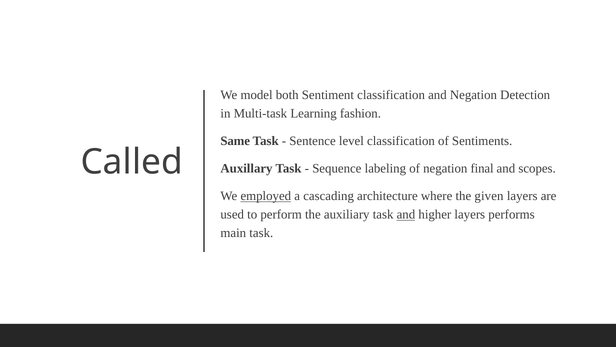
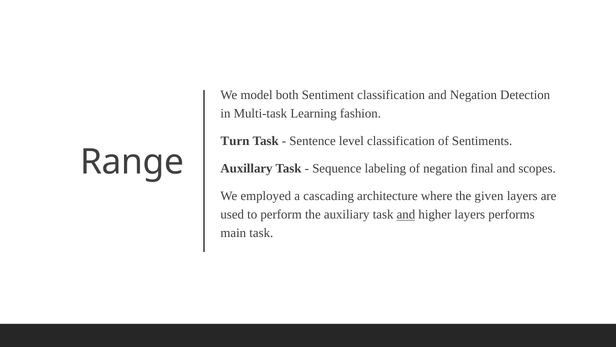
Same: Same -> Turn (235, 141)
Called: Called -> Range (132, 162)
employed underline: present -> none (266, 196)
